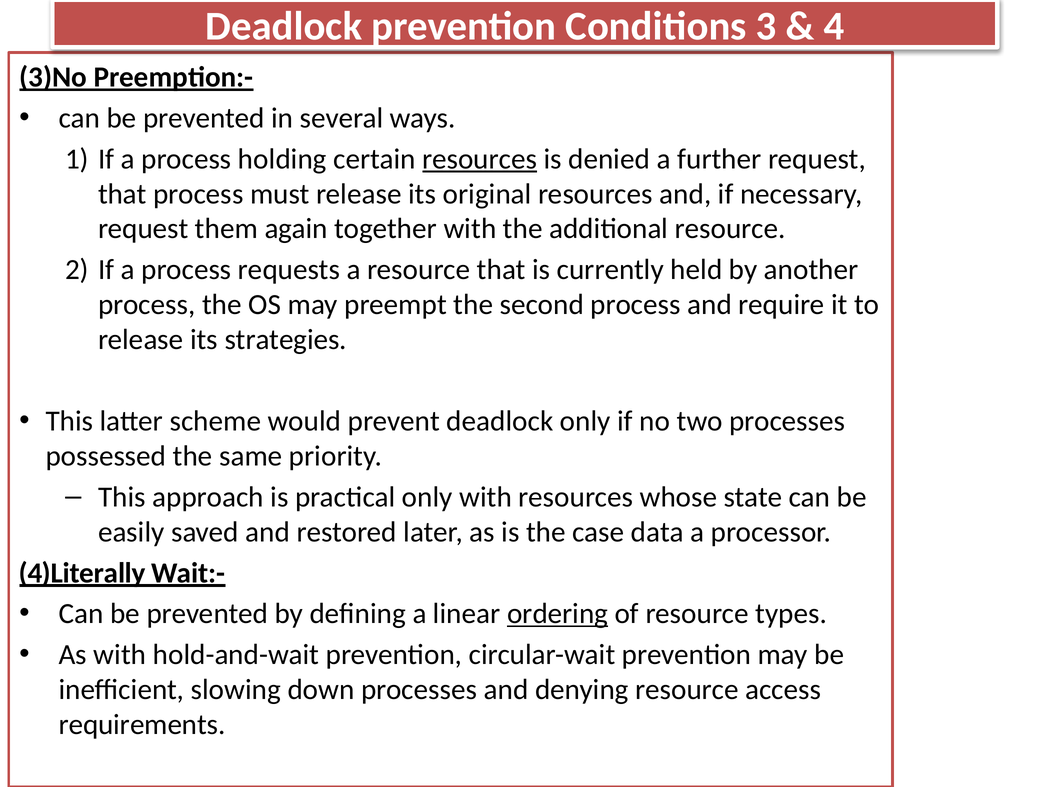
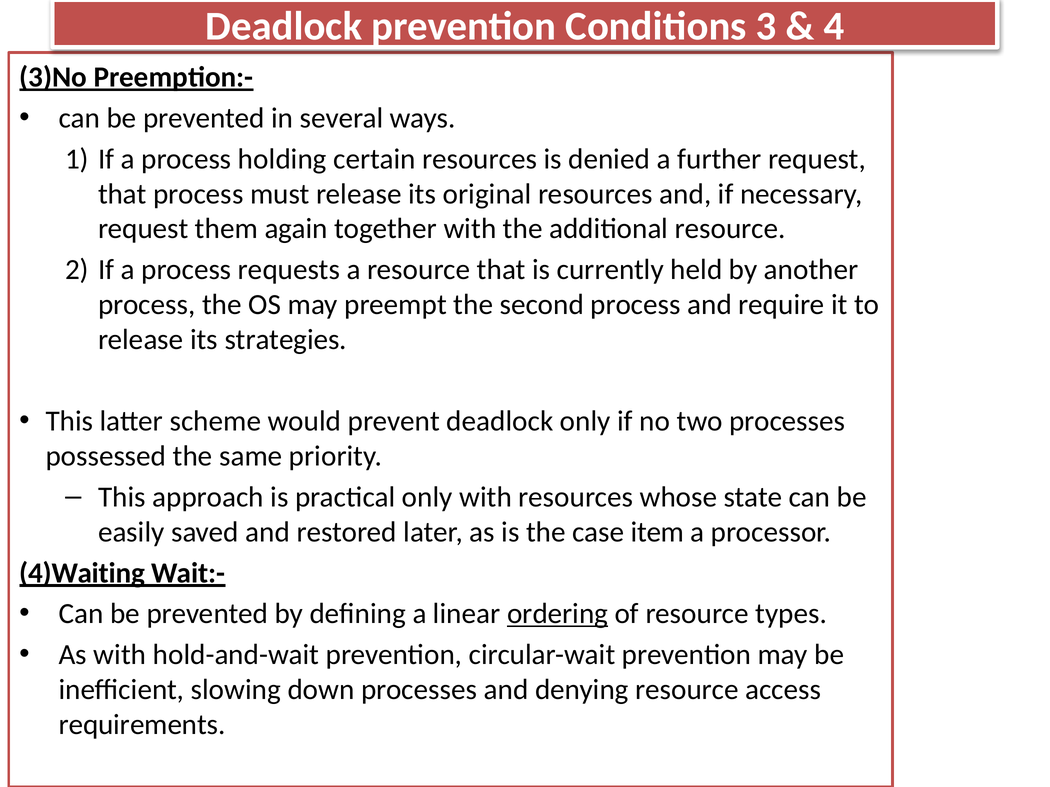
resources underline: present -> none (480, 159)
data: data -> item (657, 532)
4)Literally: 4)Literally -> 4)Waiting (82, 573)
